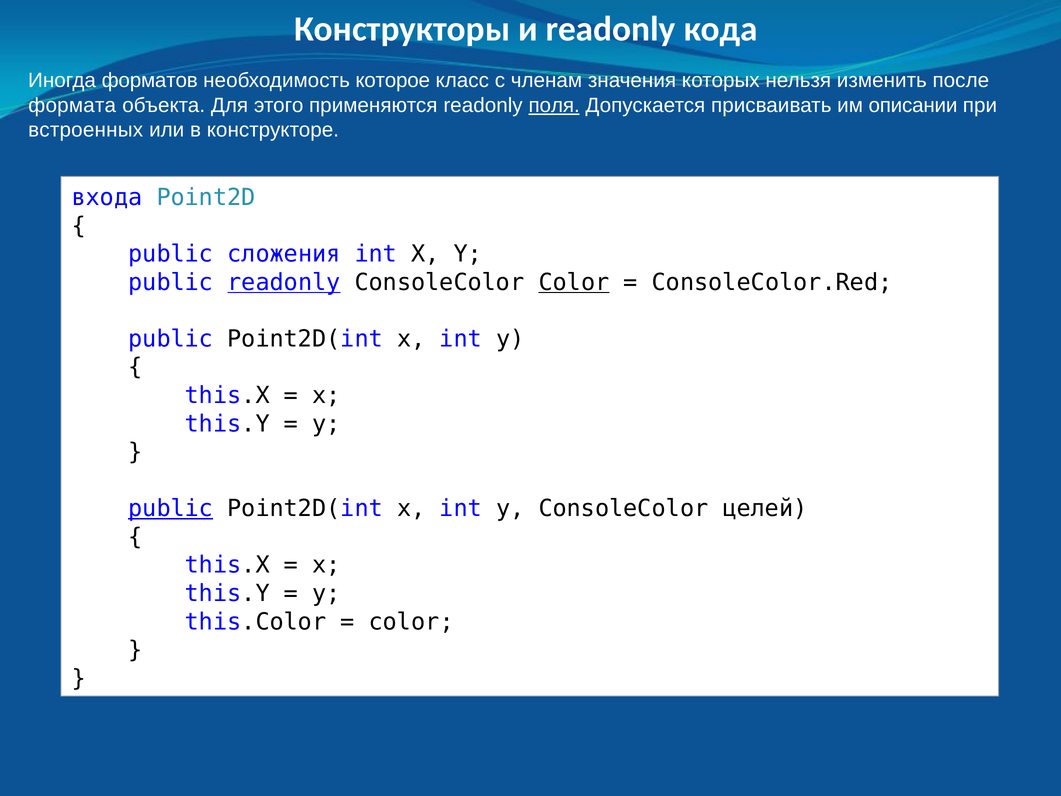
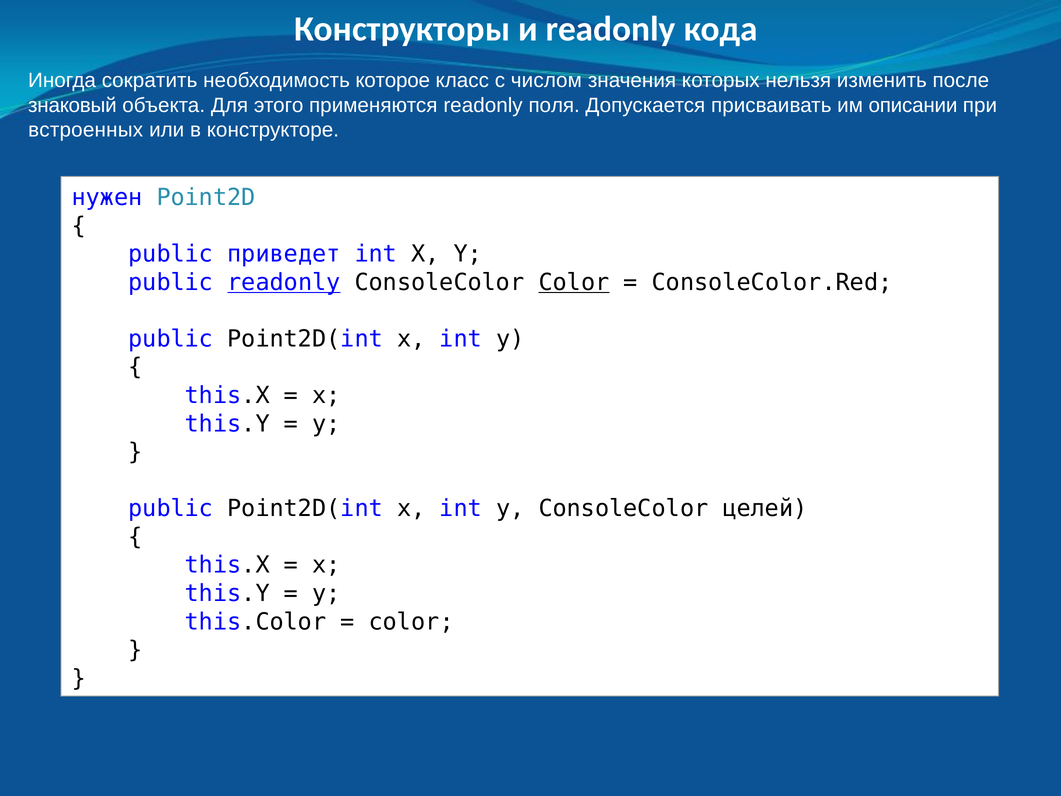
форматов: форматов -> сократить (150, 81)
членам: членам -> числом (546, 81)
формата: формата -> знаковый (72, 105)
поля underline: present -> none (554, 105)
входа: входа -> нужен (107, 197)
сложения: сложения -> приведет (284, 254)
public underline: present -> none (171, 508)
